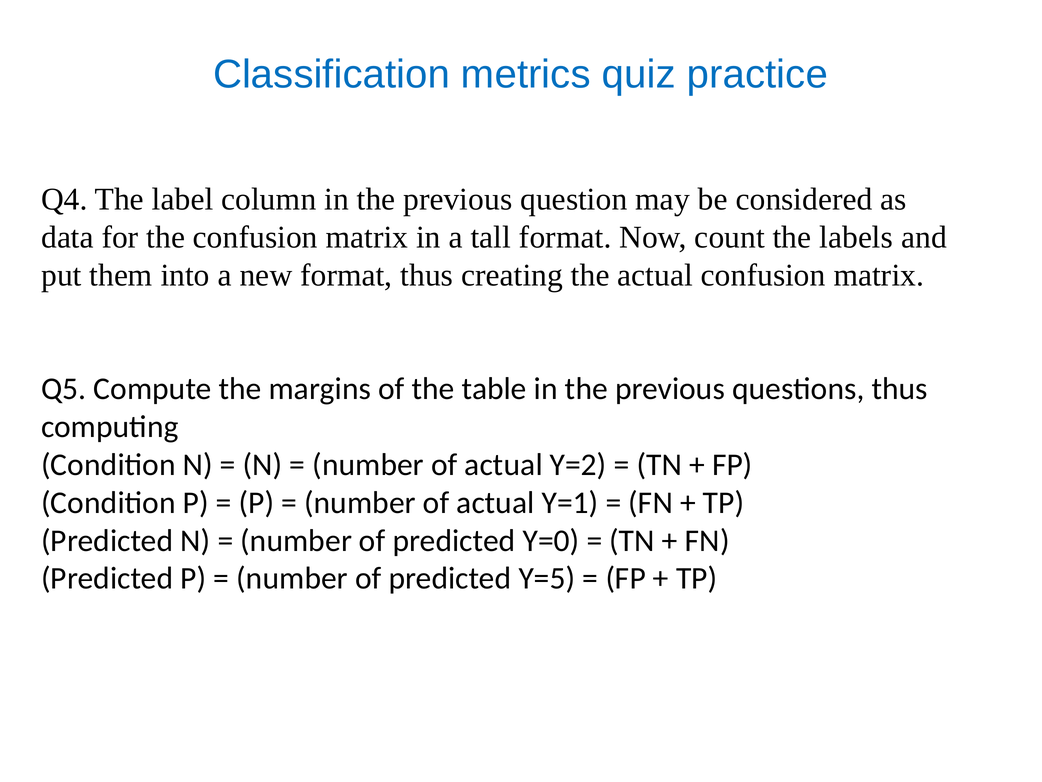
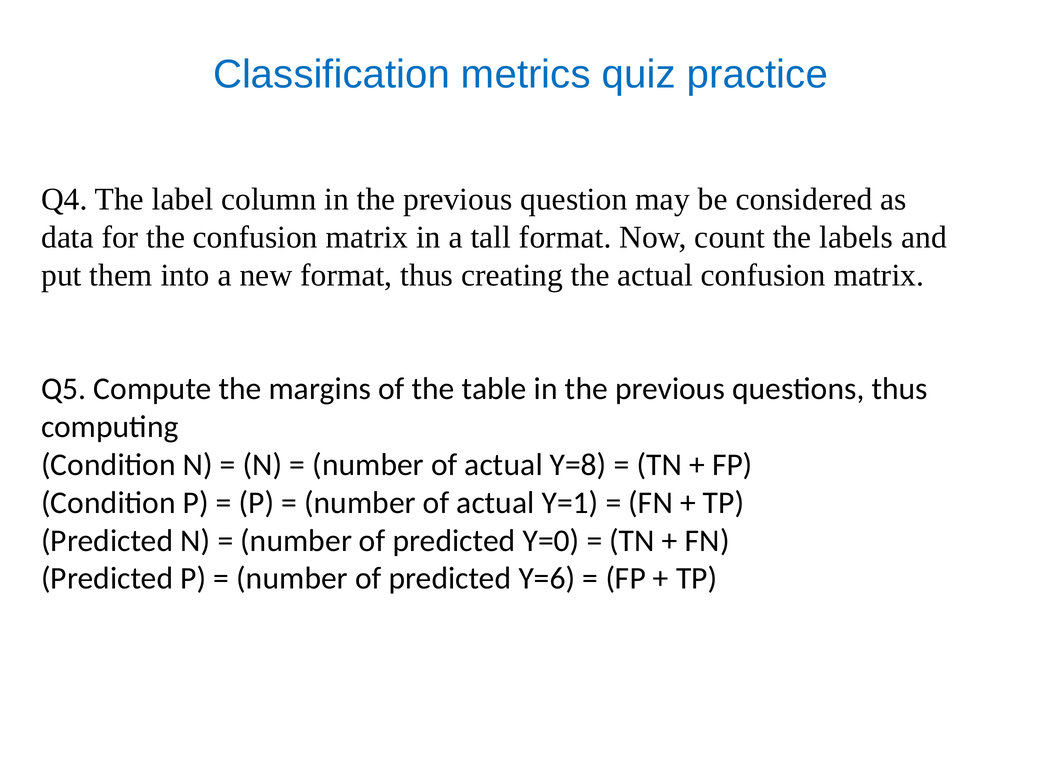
Y=2: Y=2 -> Y=8 (578, 465)
Y=5: Y=5 -> Y=6 (547, 579)
